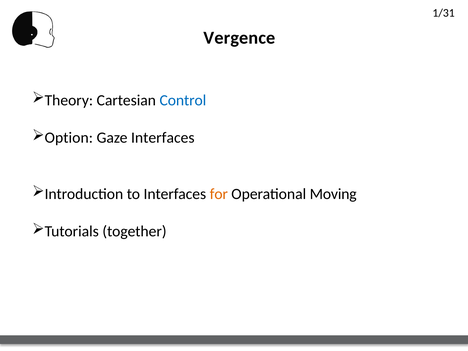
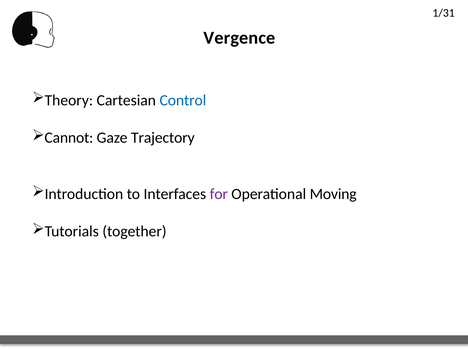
Option: Option -> Cannot (69, 138)
Gaze Interfaces: Interfaces -> Trajectory (163, 138)
for colour: orange -> purple (219, 194)
